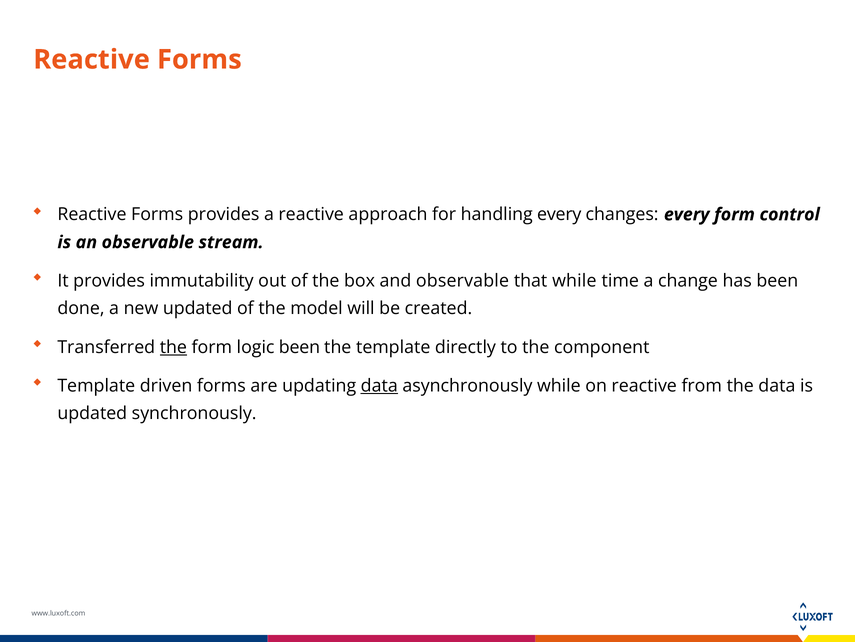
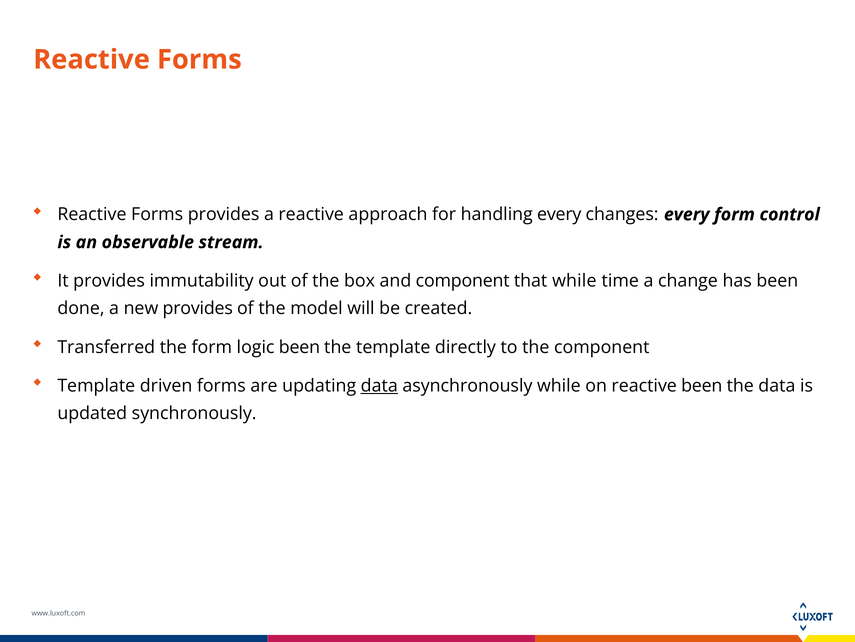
and observable: observable -> component (463, 280)
new updated: updated -> provides (198, 308)
the underline: present -> none (173, 347)
reactive from: from -> been (702, 385)
